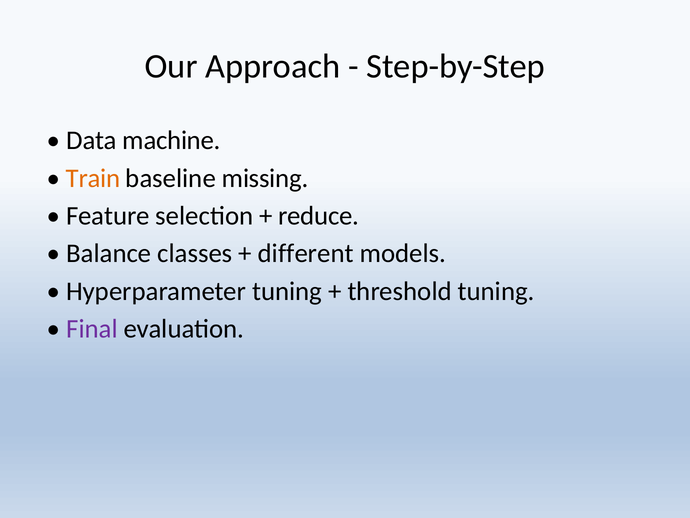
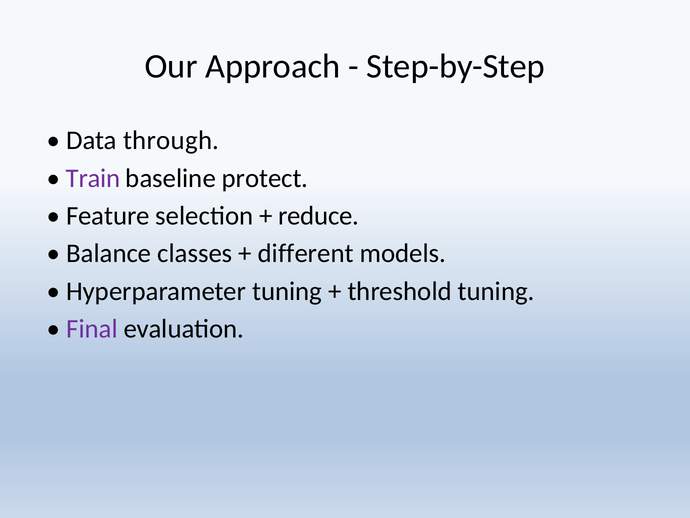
machine: machine -> through (171, 140)
Train colour: orange -> purple (93, 178)
missing: missing -> protect (265, 178)
